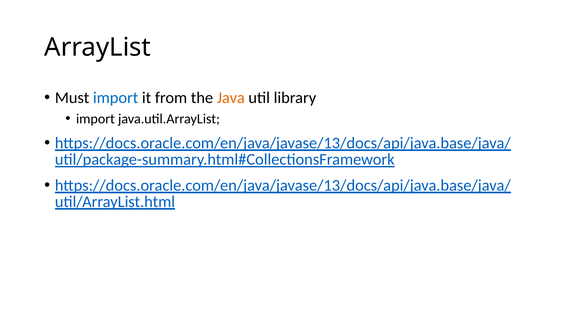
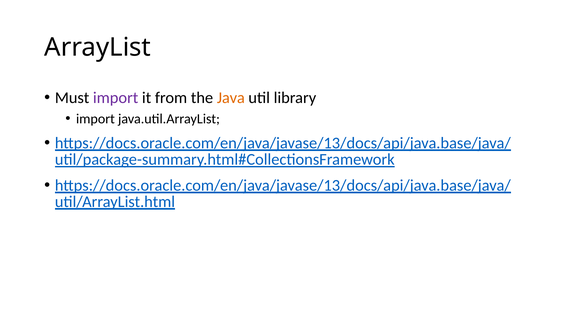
import colour: blue -> purple (116, 98)
